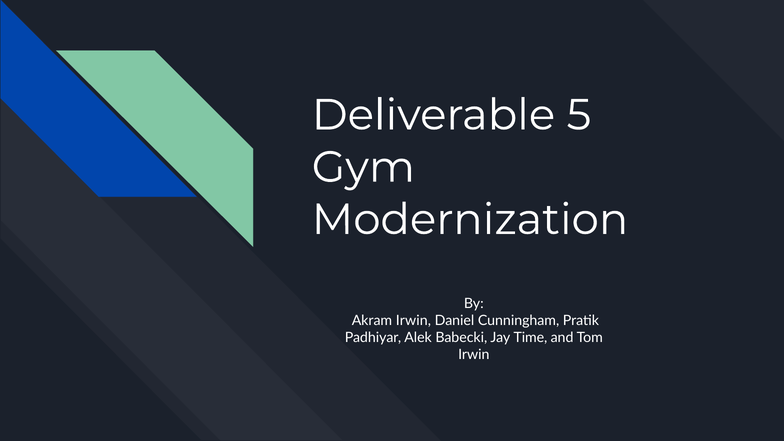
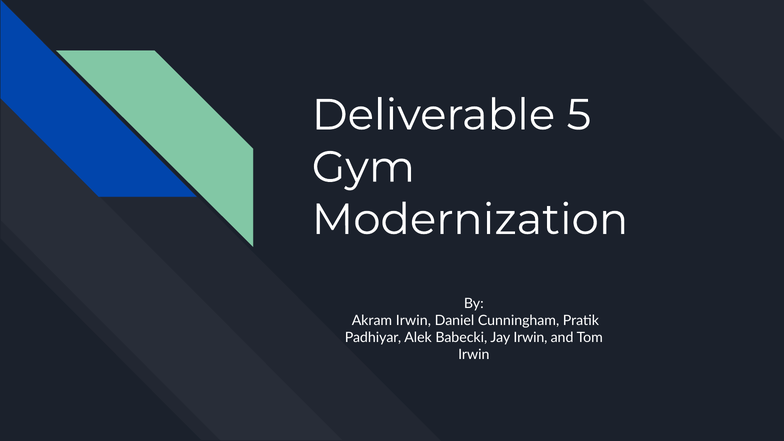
Jay Time: Time -> Irwin (530, 338)
